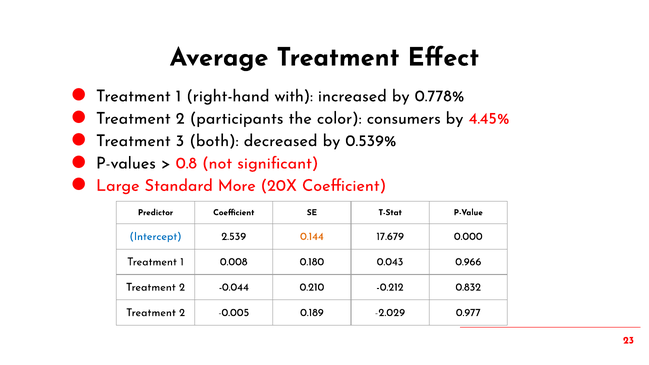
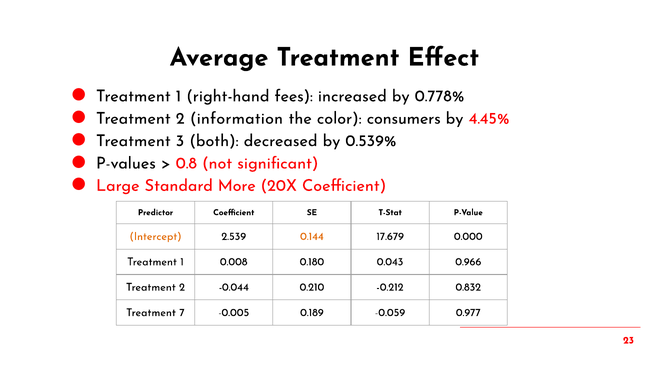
with: with -> fees (294, 96)
participants: participants -> information (236, 118)
Intercept colour: blue -> orange (155, 236)
2: 2 -> 7 (182, 313)
-2.029: -2.029 -> -0.059 (390, 313)
